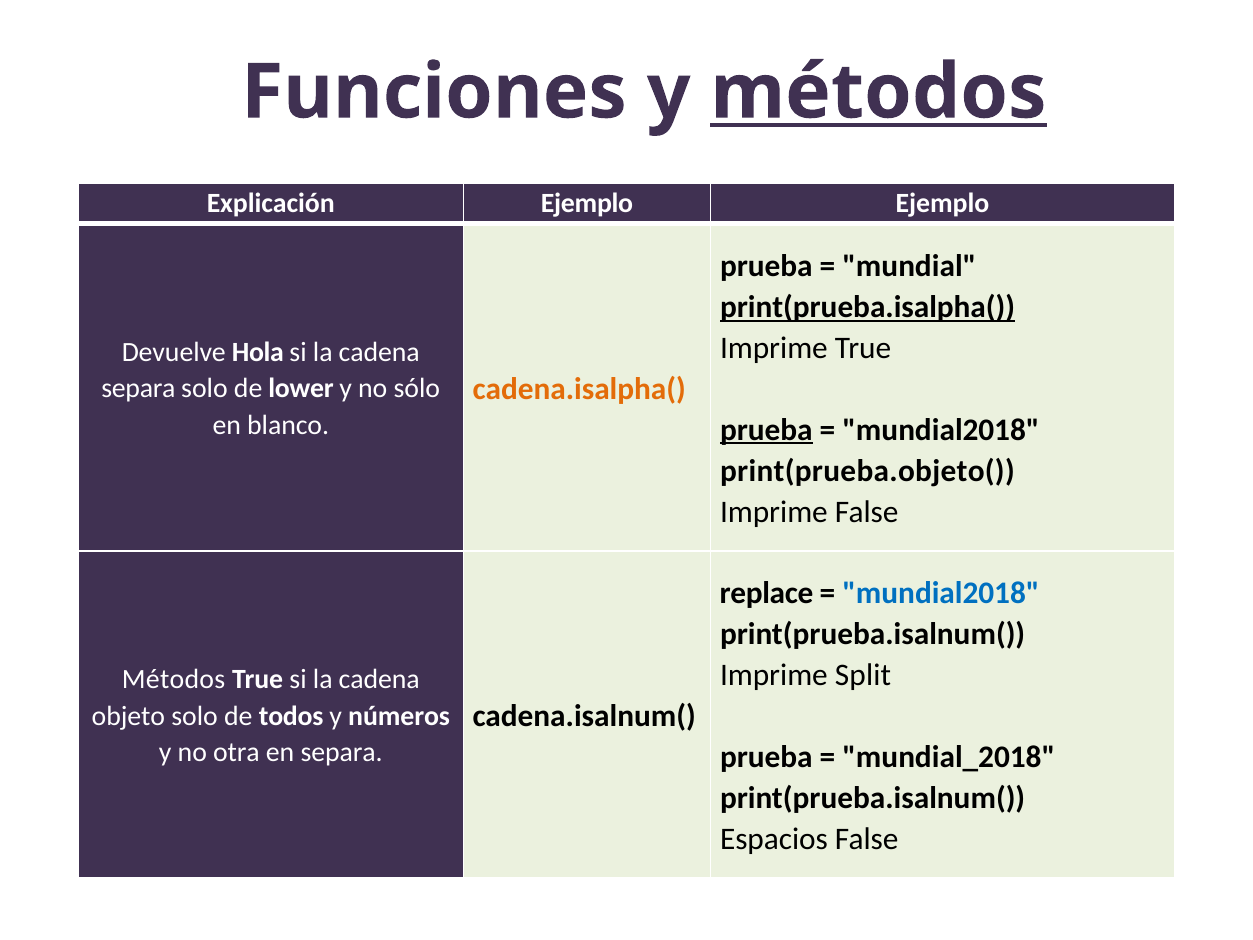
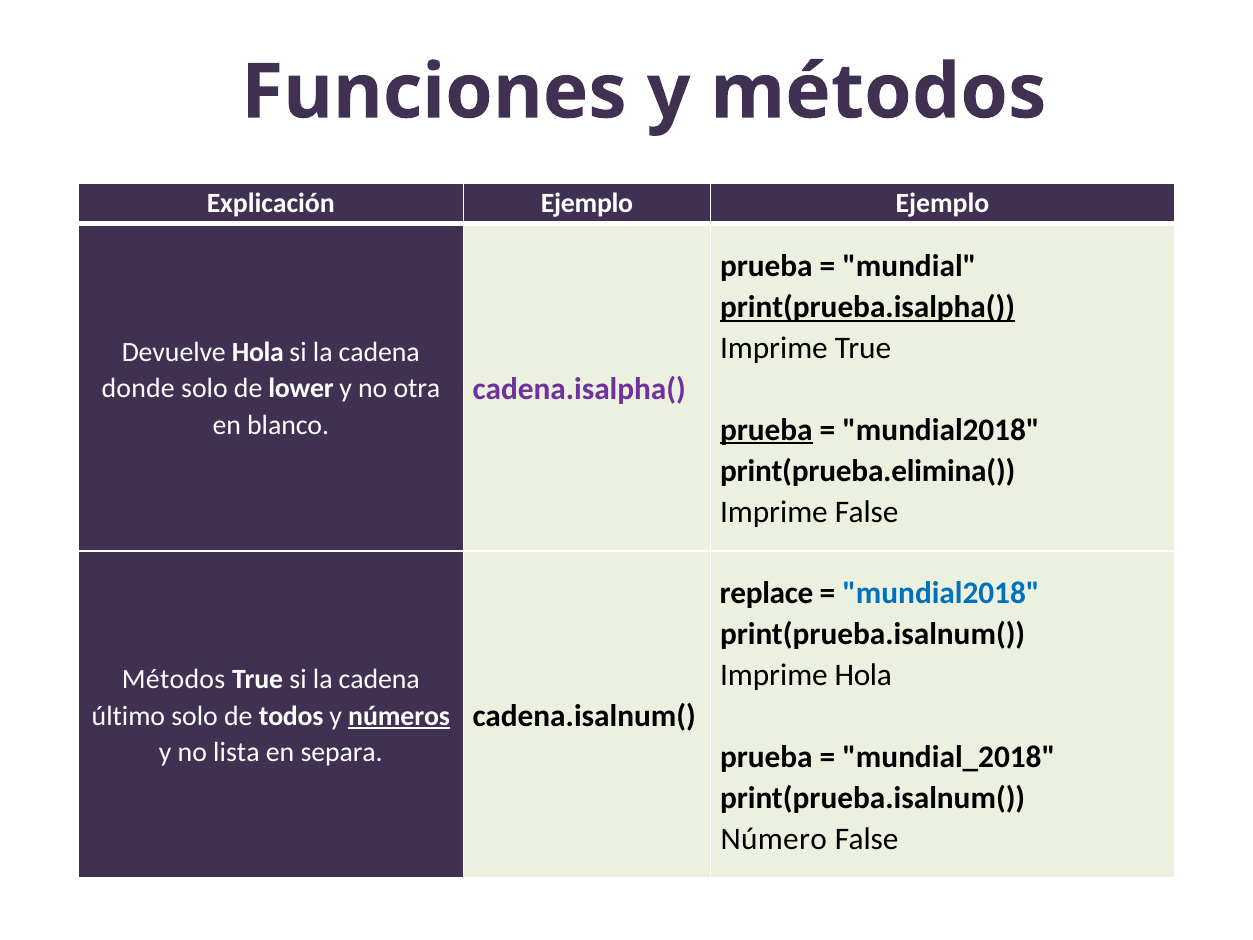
métodos underline: present -> none (879, 92)
cadena.isalpha( colour: orange -> purple (579, 389)
separa: separa -> donde (138, 389)
sólo: sólo -> otra (417, 389)
print(prueba.objeto(: print(prueba.objeto( -> print(prueba.elimina( (868, 471)
Imprime Split: Split -> Hola (863, 675)
objeto: objeto -> último (128, 716)
números underline: none -> present (399, 716)
otra: otra -> lista (236, 752)
Espacios: Espacios -> Número (774, 839)
